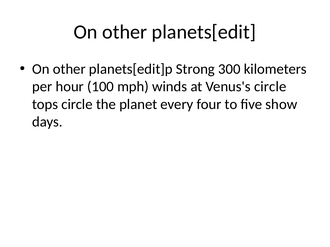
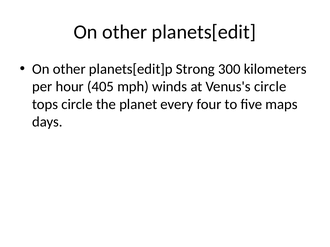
100: 100 -> 405 (101, 87)
show: show -> maps (281, 104)
